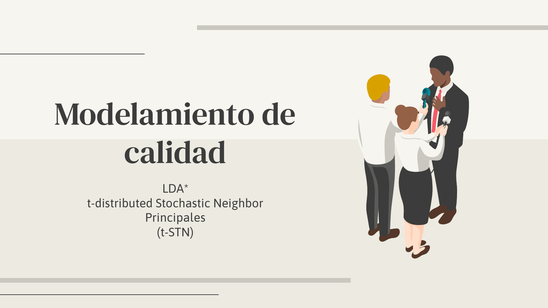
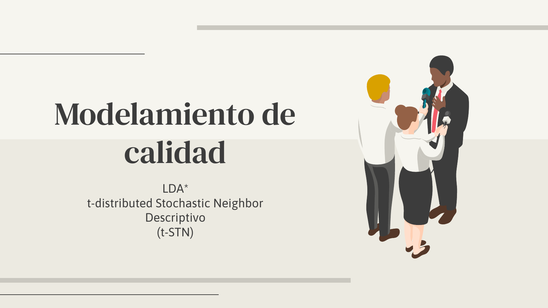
Principales: Principales -> Descriptivo (175, 218)
